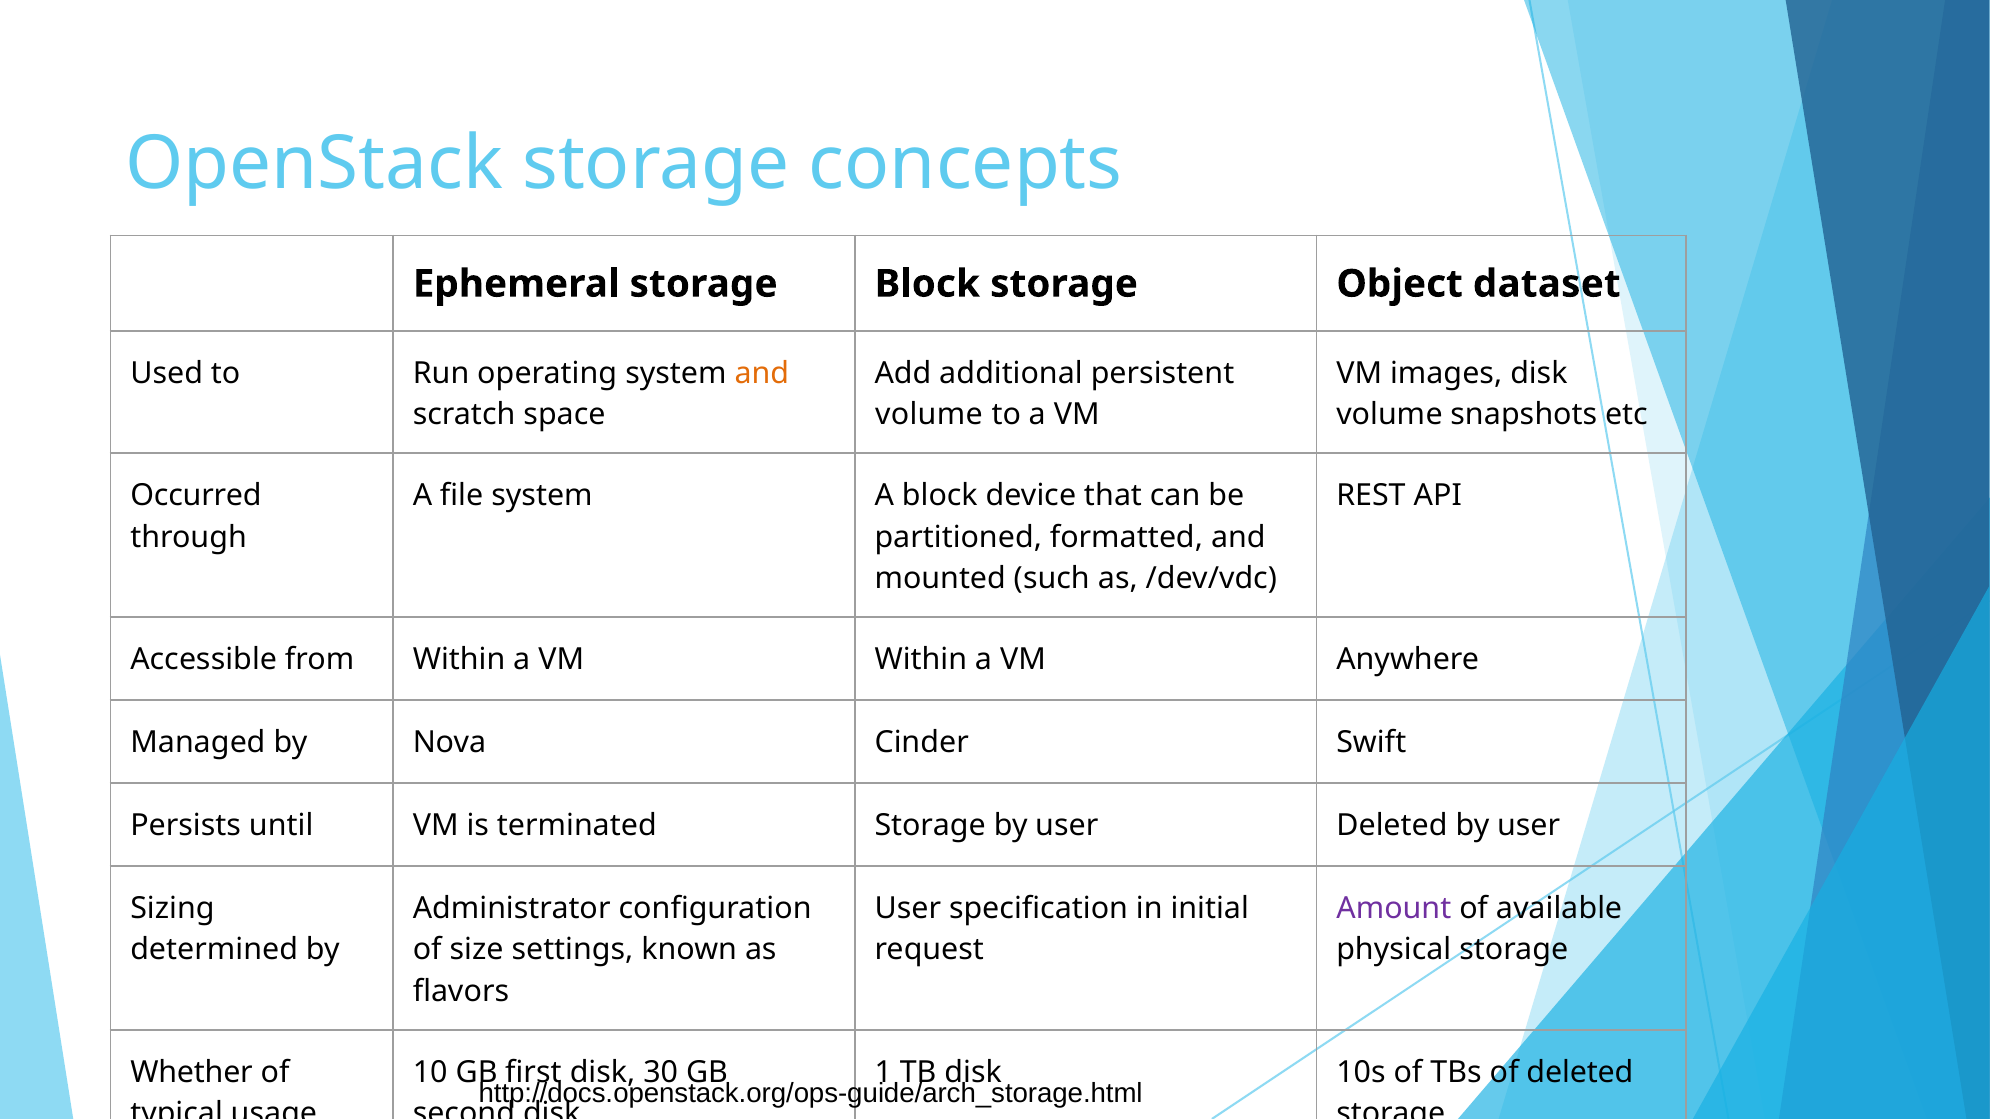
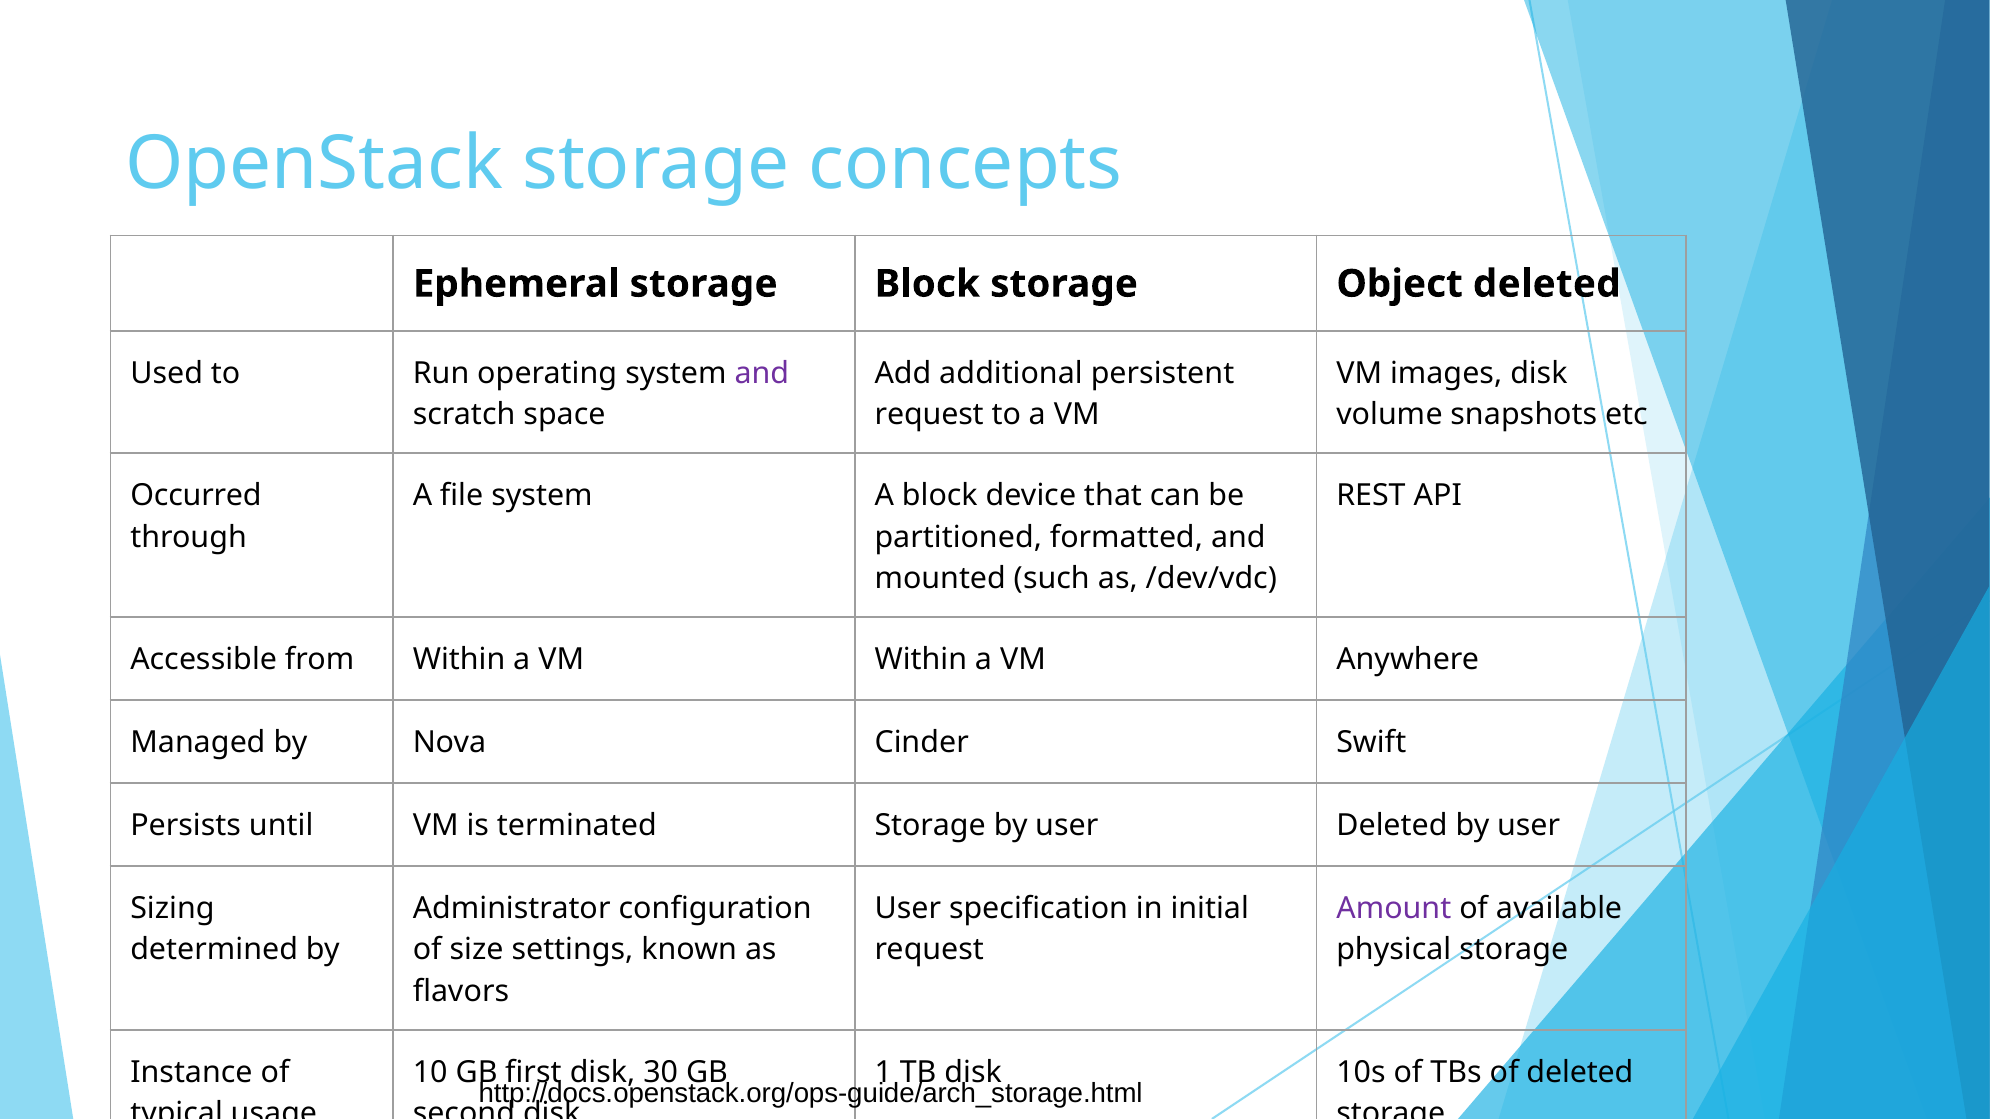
Object dataset: dataset -> deleted (1547, 284)
and colour: orange -> purple (762, 373)
volume: volume -> request (929, 415)
Whether: Whether -> Instance (191, 1073)
